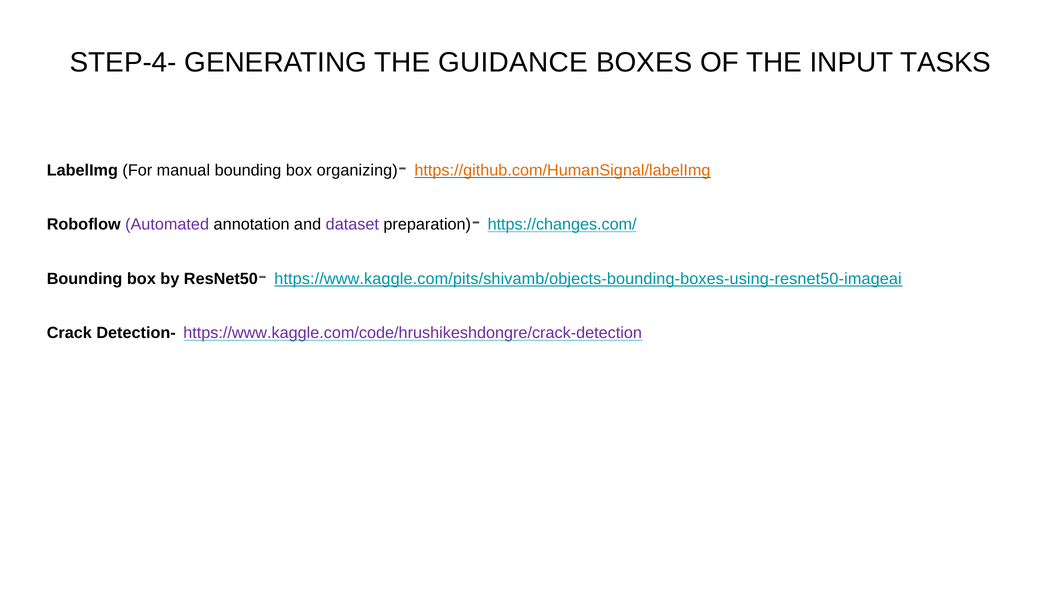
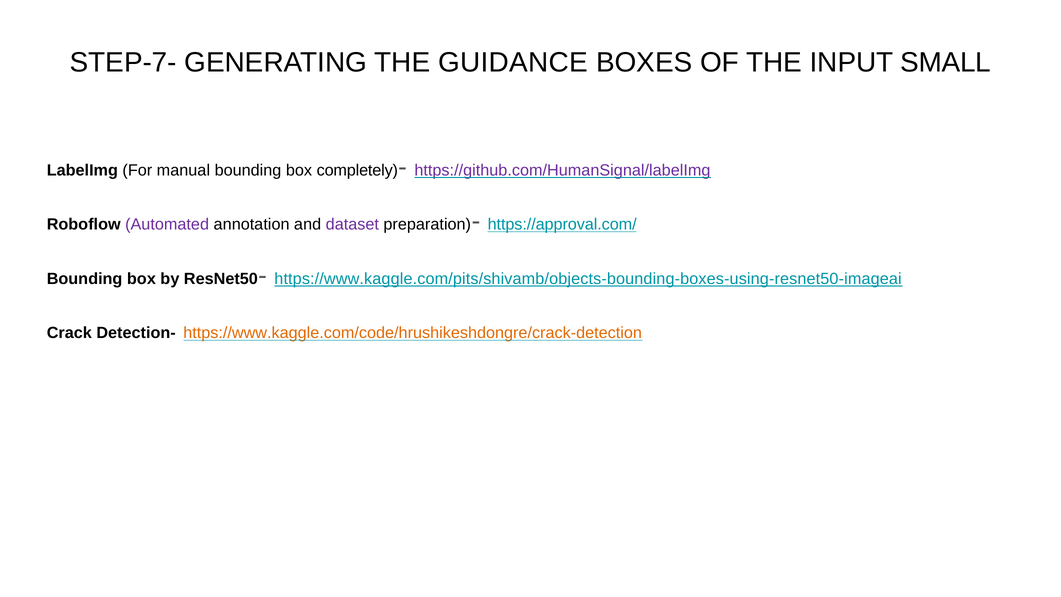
STEP-4-: STEP-4- -> STEP-7- (123, 63)
TASKS: TASKS -> SMALL (946, 63)
organizing: organizing -> completely (357, 170)
https://github.com/HumanSignal/labelImg colour: orange -> purple (562, 170)
https://changes.com/: https://changes.com/ -> https://approval.com/ (562, 225)
https://www.kaggle.com/code/hrushikeshdongre/crack-detection colour: purple -> orange (413, 333)
